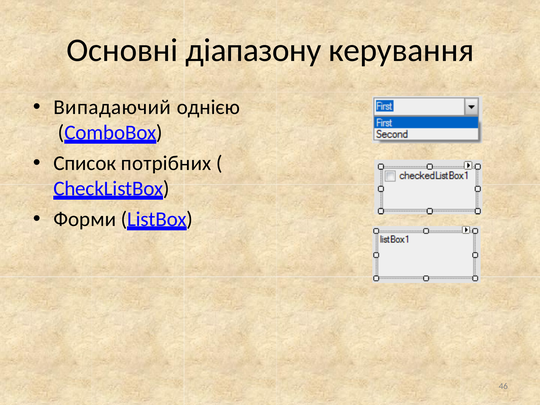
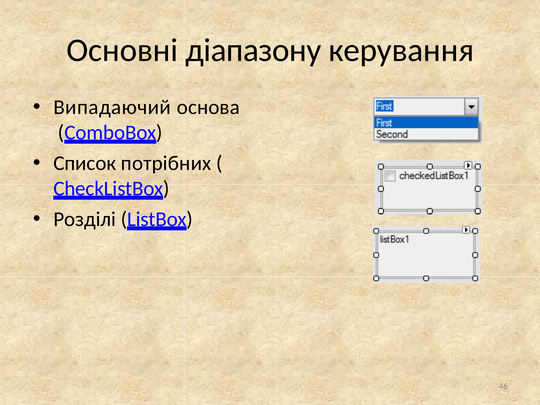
однією: однією -> основа (208, 107)
Форми: Форми -> Розділі (85, 219)
